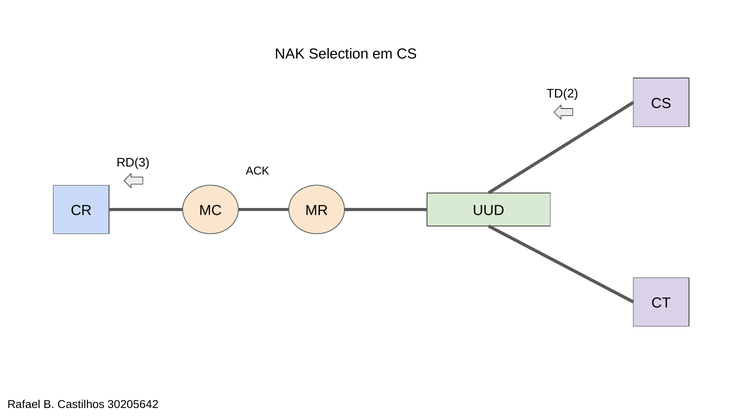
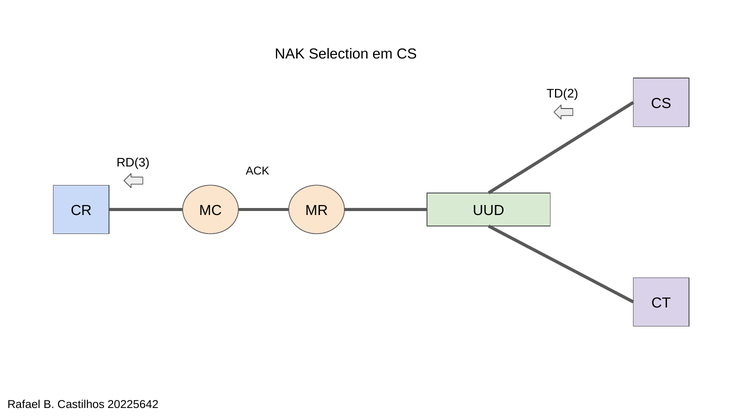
30205642: 30205642 -> 20225642 (133, 405)
